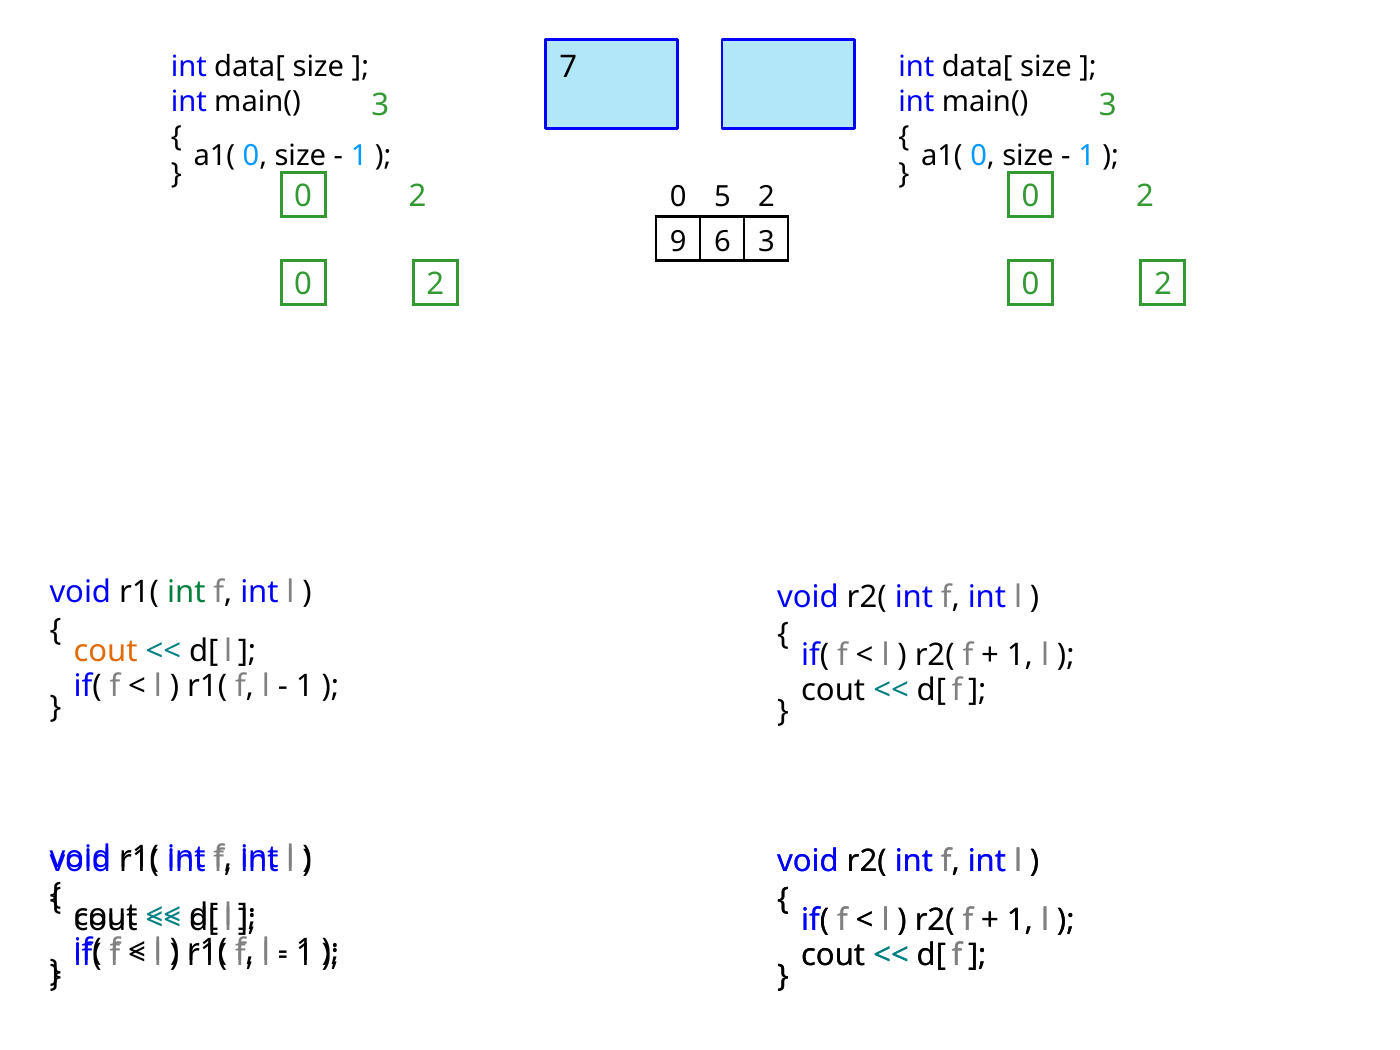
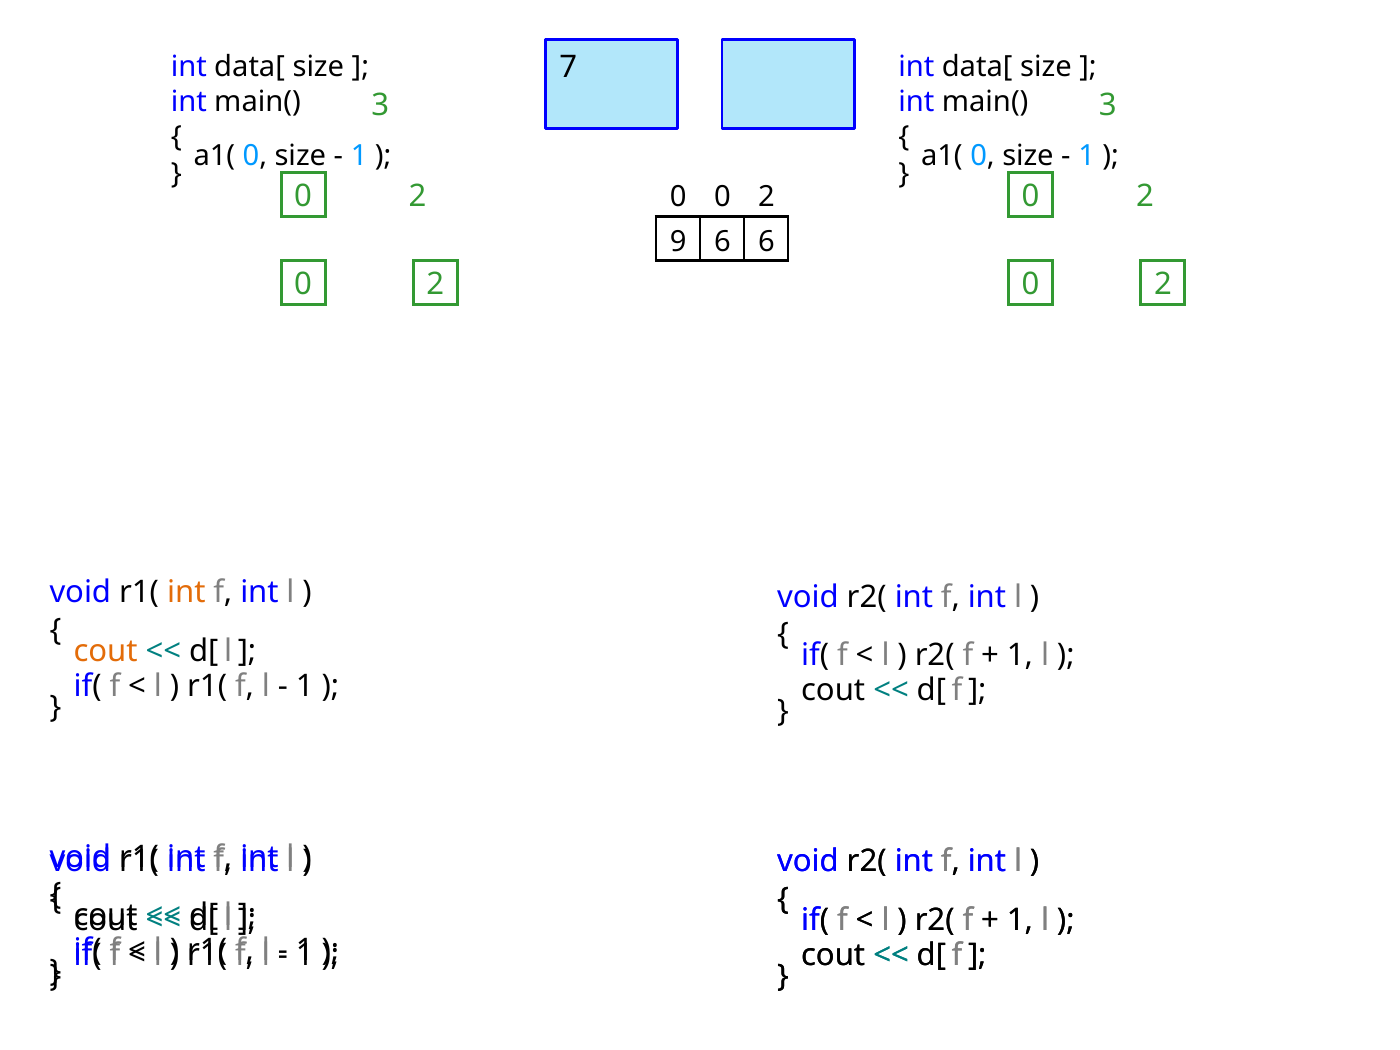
0 5: 5 -> 0 (722, 197)
6 3: 3 -> 6 (766, 241)
int colour: green -> orange (186, 593)
